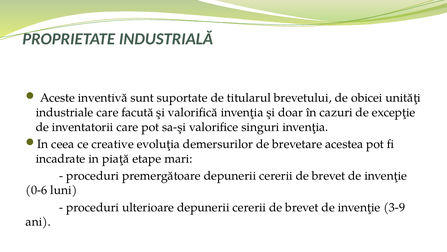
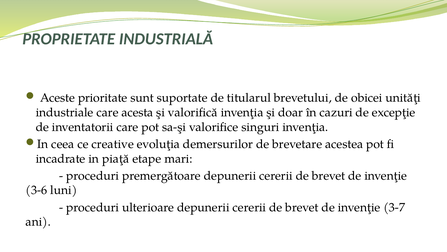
inventivă: inventivă -> prioritate (103, 98)
facută: facută -> acesta (137, 112)
0-6: 0-6 -> 3-6 (36, 190)
3-9: 3-9 -> 3-7 (394, 207)
